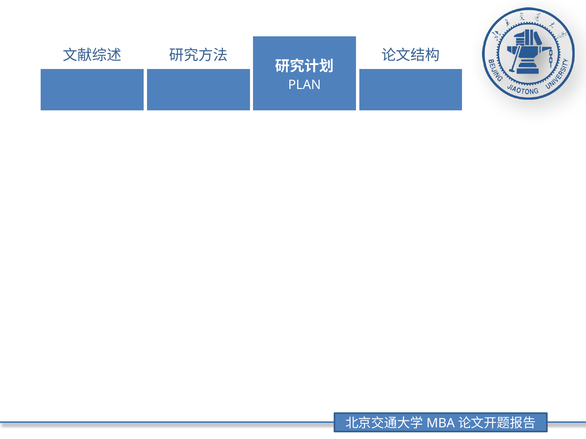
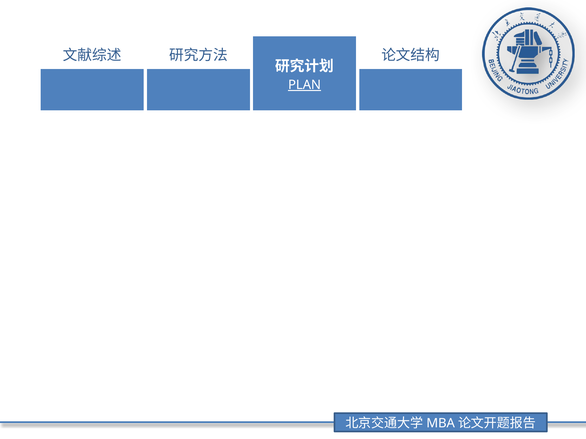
PLAN underline: none -> present (305, 85)
